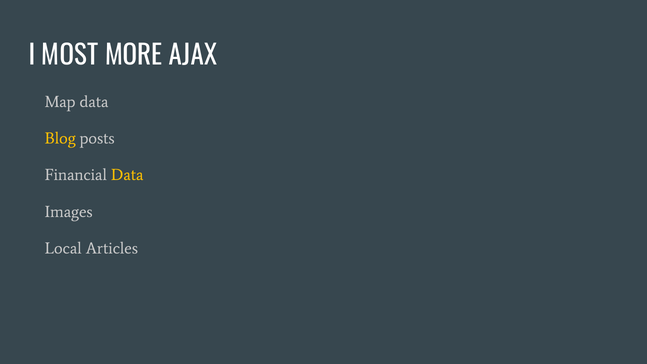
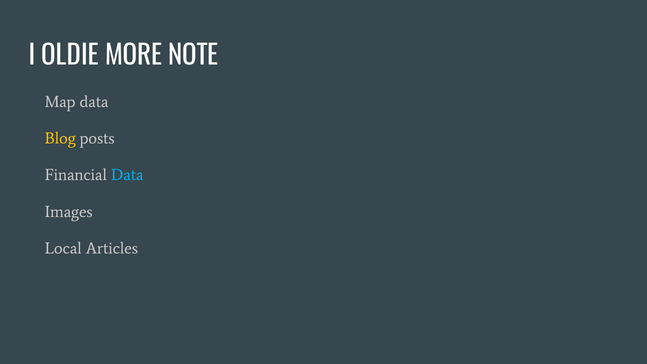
MOST: MOST -> OLDIE (70, 56)
AJAX: AJAX -> NOTE (193, 56)
Data colour: yellow -> light blue (127, 175)
